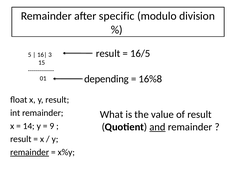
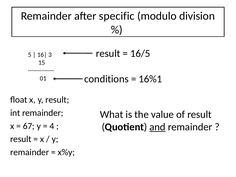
depending: depending -> conditions (106, 79)
16%8: 16%8 -> 16%1 (150, 79)
14: 14 -> 67 (29, 126)
9: 9 -> 4 (52, 126)
remainder underline: present -> none (30, 152)
